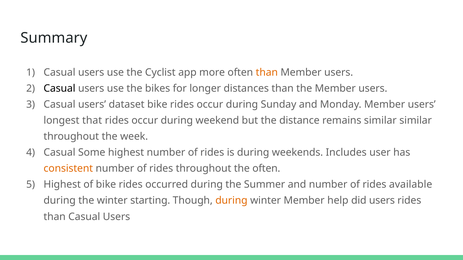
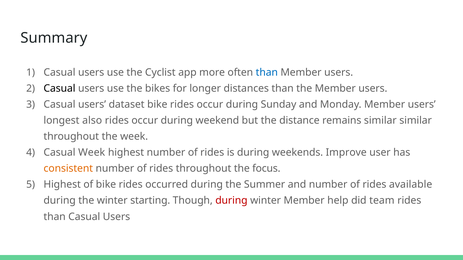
than colour: orange -> blue (267, 73)
that: that -> also (92, 121)
Casual Some: Some -> Week (92, 153)
Includes: Includes -> Improve (346, 153)
the often: often -> focus (266, 169)
during colour: orange -> red (231, 201)
did users: users -> team (382, 201)
